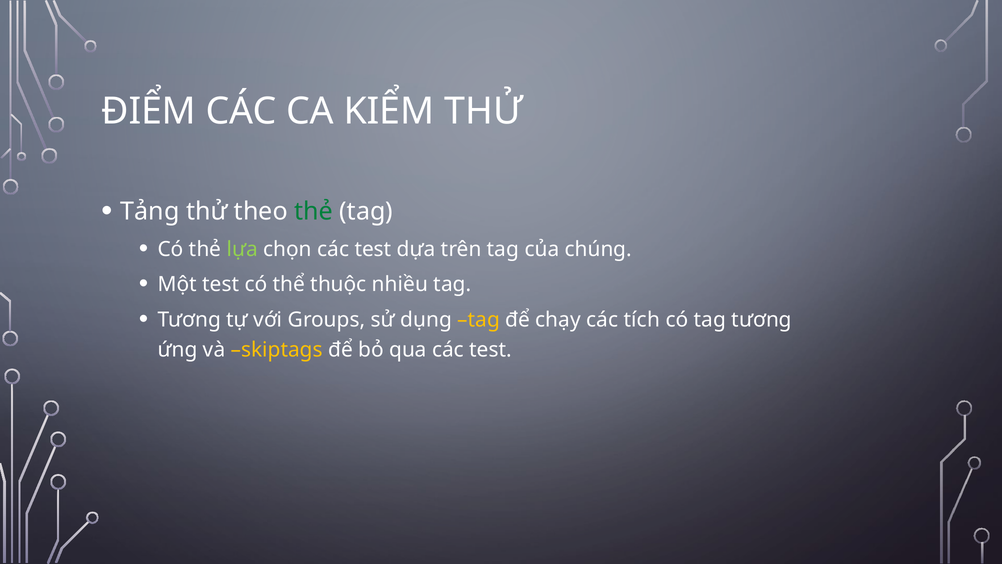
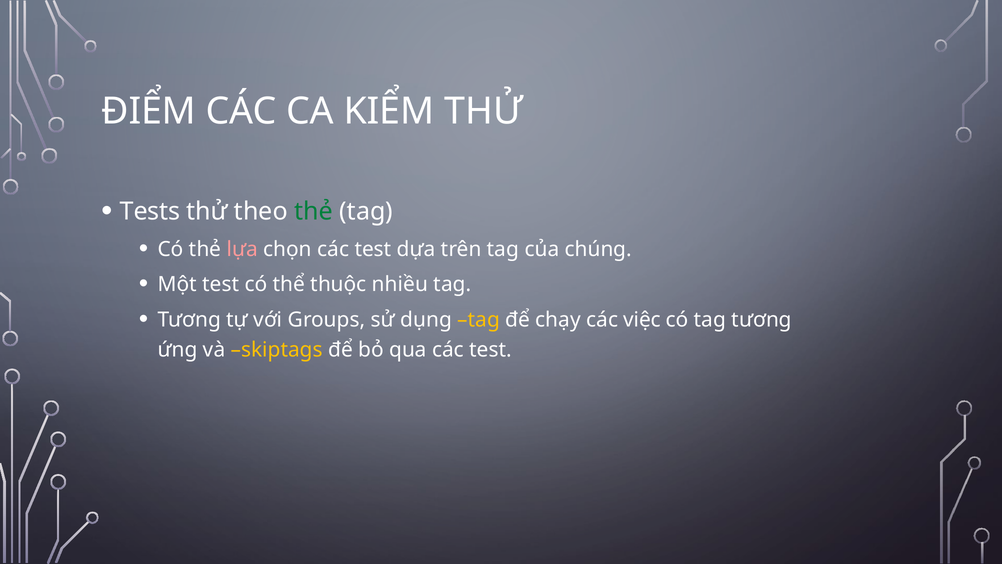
Tảng: Tảng -> Tests (150, 211)
lựa colour: light green -> pink (242, 249)
tích: tích -> việc (642, 320)
